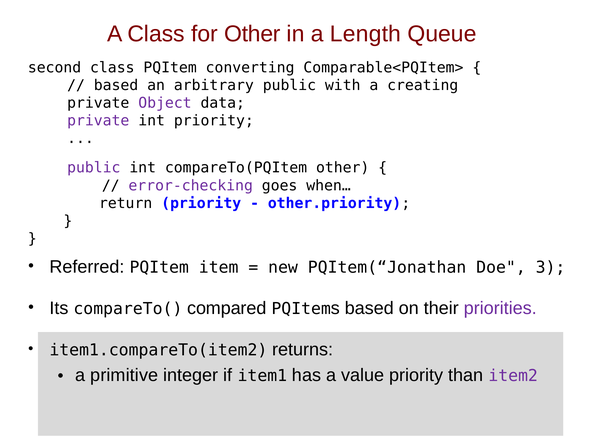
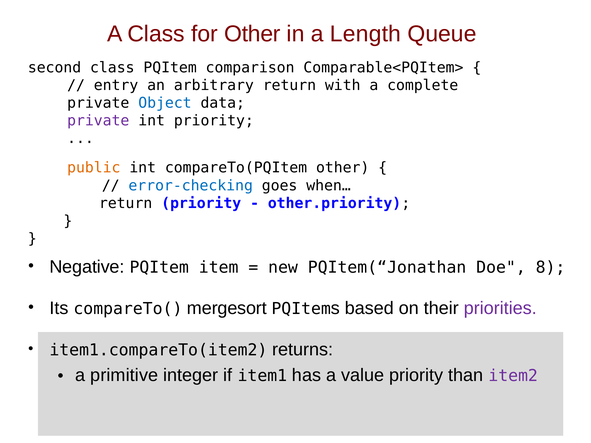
converting: converting -> comparison (250, 68)
based: based -> entry (116, 85)
arbitrary public: public -> return (289, 85)
creating: creating -> complete (423, 85)
Object colour: purple -> blue (165, 103)
public colour: purple -> orange (94, 168)
error-checking colour: purple -> blue (191, 186)
Referred: Referred -> Negative (87, 267)
3: 3 -> 8 (551, 267)
compared: compared -> mergesort (227, 308)
